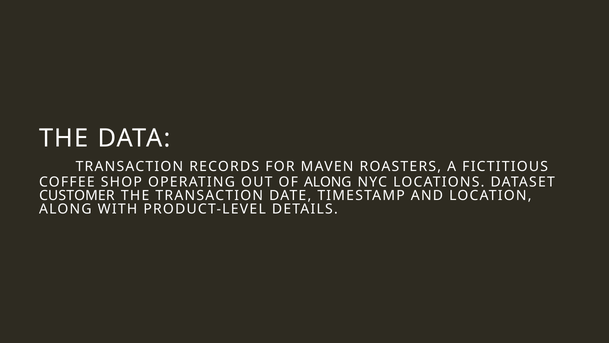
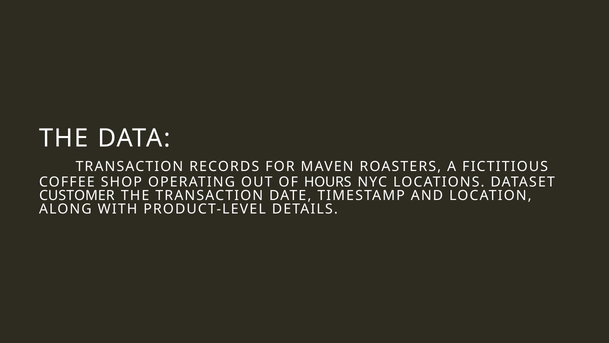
OF ALONG: ALONG -> HOURS (328, 182)
